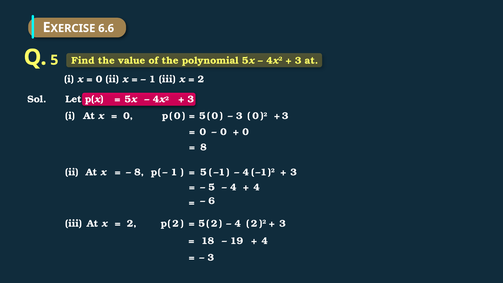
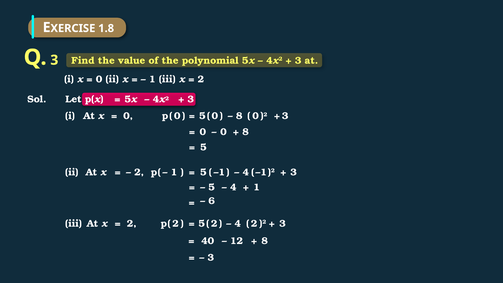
6.6: 6.6 -> 1.8 (106, 28)
Q 5: 5 -> 3 (54, 60)
3: 3 -> 8 (239, 116)
0 0: 0 -> 8 (246, 132)
8: 8 -> 5 (203, 147)
8: 8 -> 2 (139, 172)
4: 4 -> 1 (256, 187)
18: 18 -> 40 (208, 241)
19: 19 -> 12 (237, 241)
4: 4 -> 8 (265, 241)
